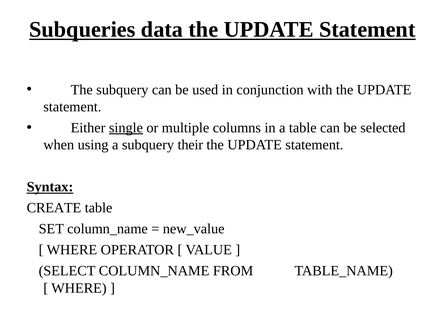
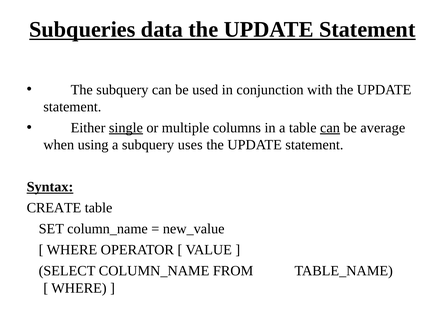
can underline: none -> present (330, 128)
selected: selected -> average (383, 128)
their: their -> uses (190, 145)
